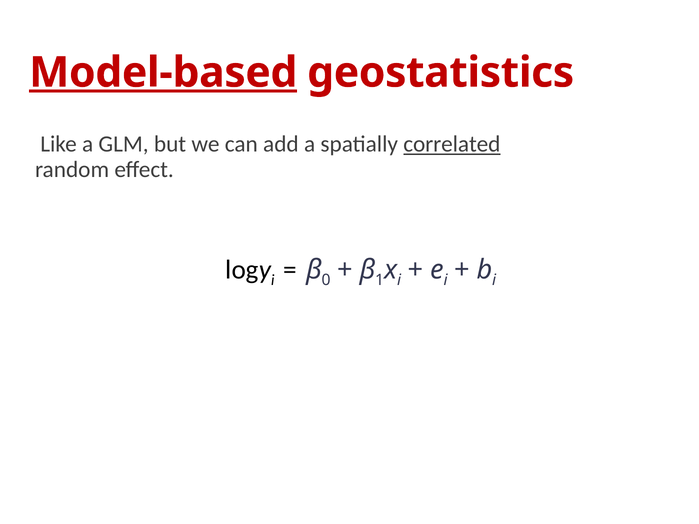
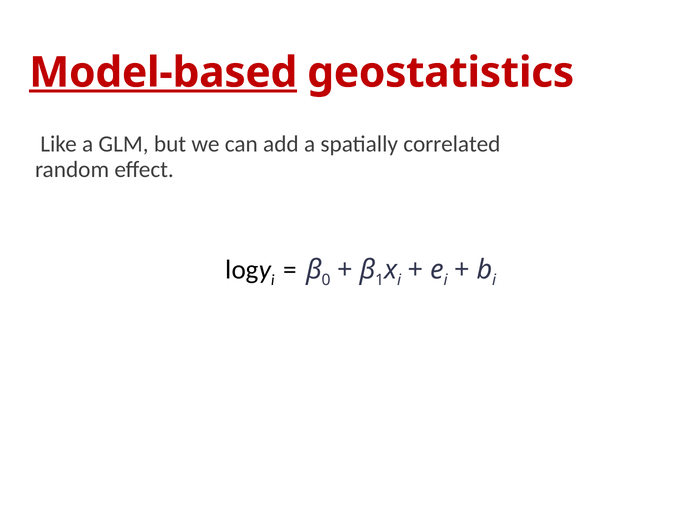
correlated underline: present -> none (452, 144)
